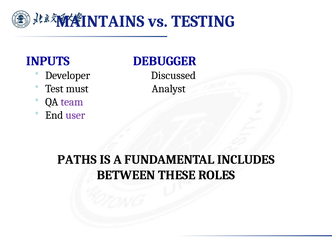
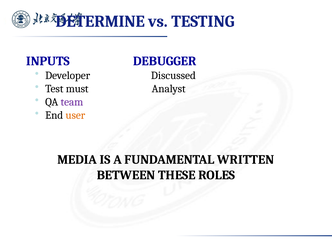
MAINTAINS: MAINTAINS -> DETERMINE (100, 21)
user colour: purple -> orange (75, 115)
PATHS: PATHS -> MEDIA (77, 160)
INCLUDES: INCLUDES -> WRITTEN (246, 160)
